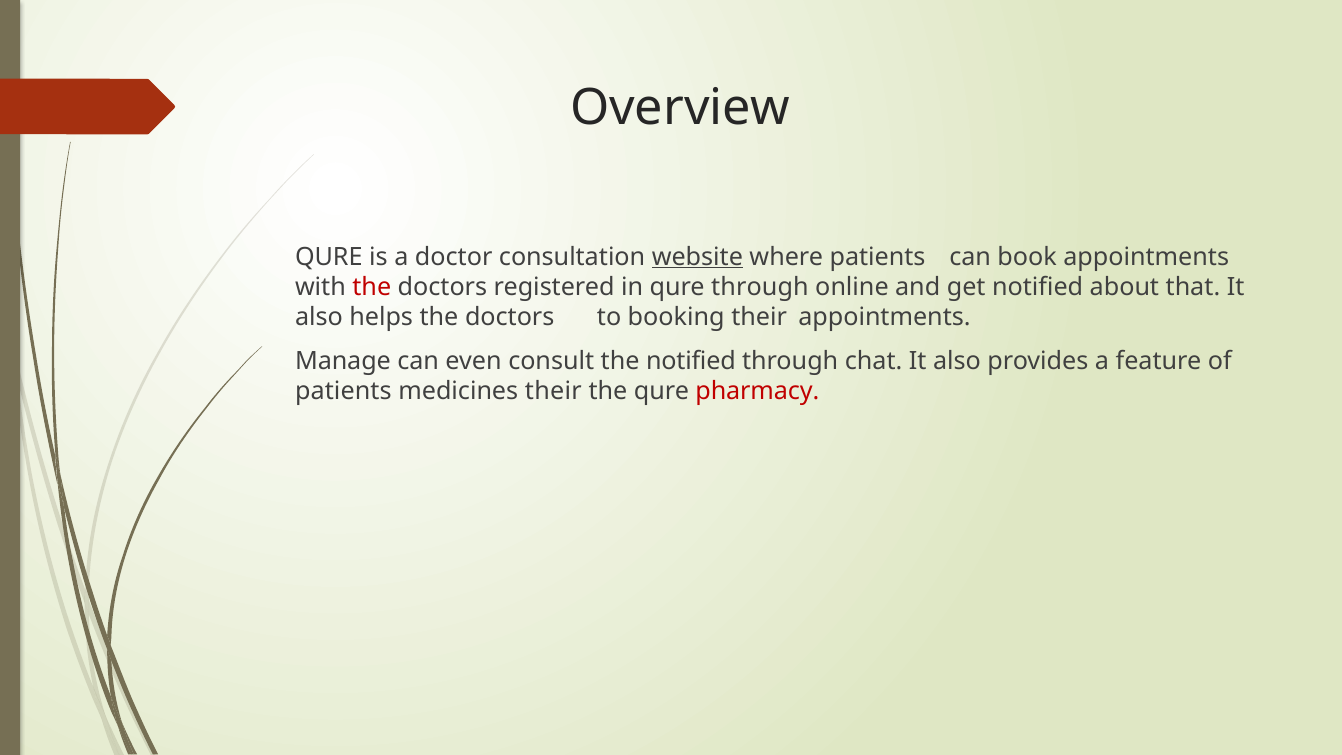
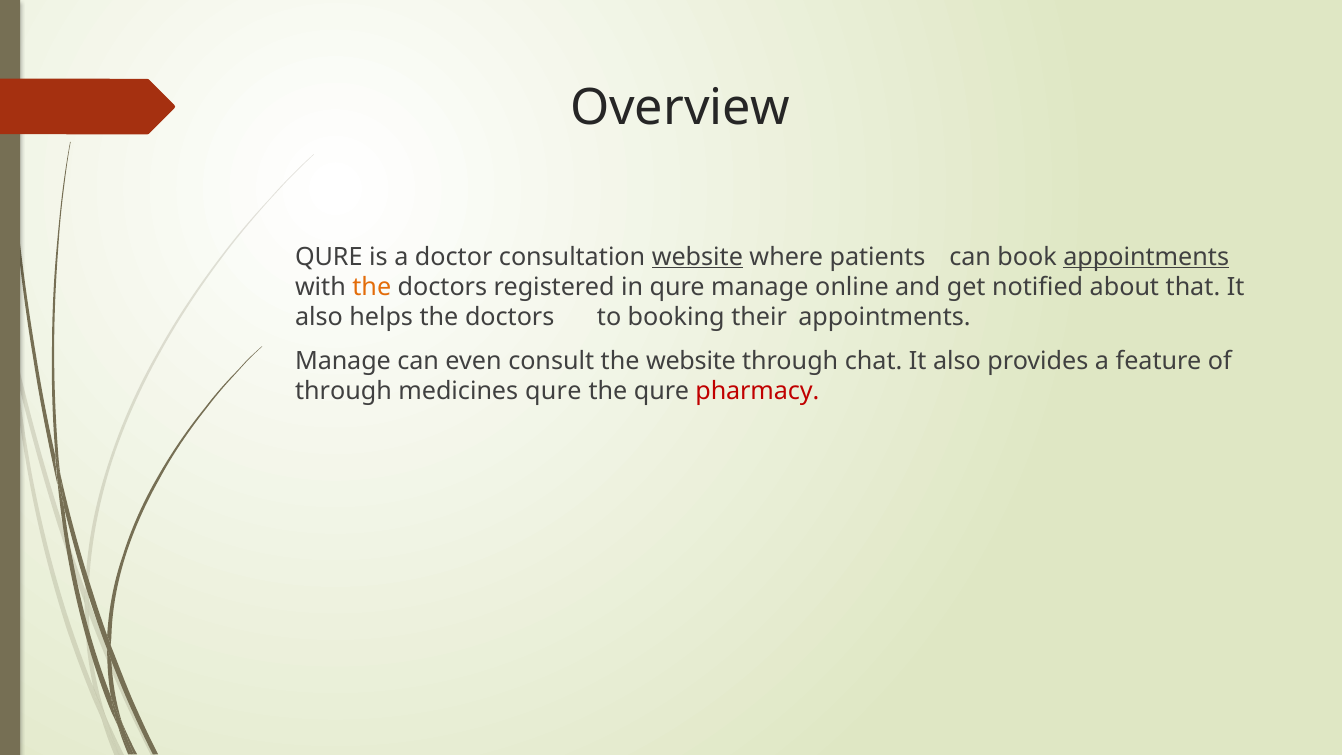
appointments underline: none -> present (1146, 257)
the colour: red -> orange (372, 287)
qure through: through -> manage (760, 287)
the notified: notified -> website (691, 361)
patients: patients -> through (343, 392)
medicines their: their -> qure (553, 392)
